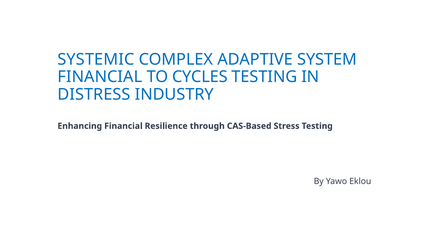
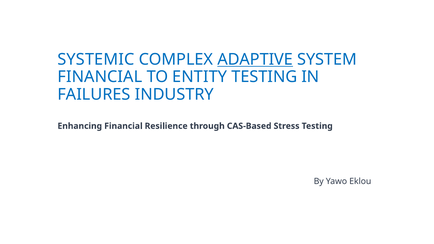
ADAPTIVE underline: none -> present (255, 59)
CYCLES: CYCLES -> ENTITY (200, 77)
DISTRESS: DISTRESS -> FAILURES (94, 95)
